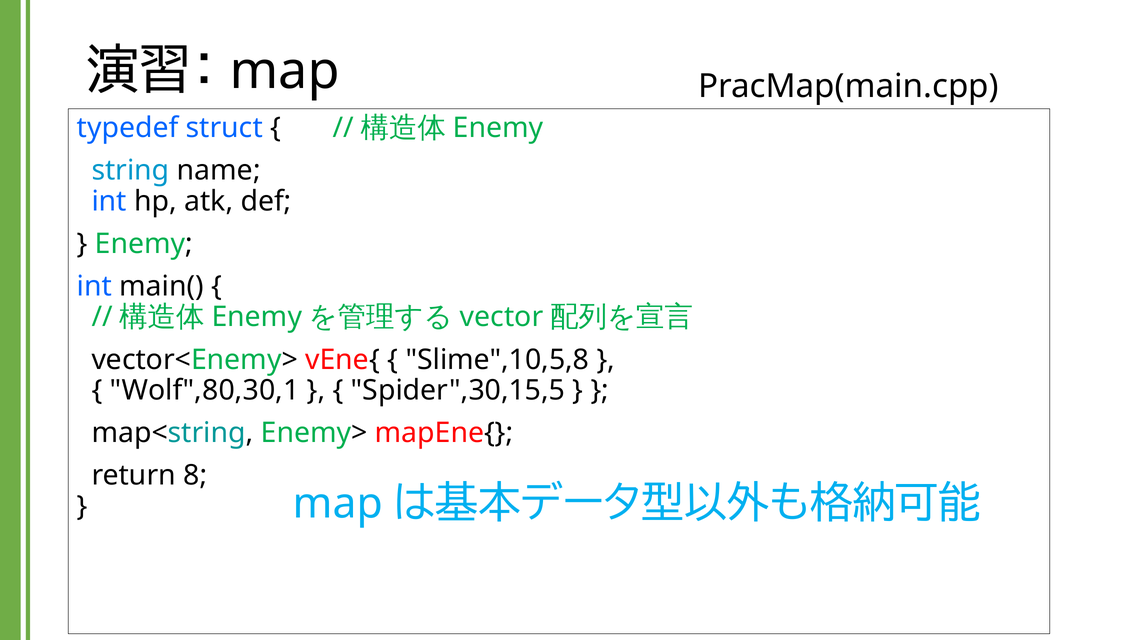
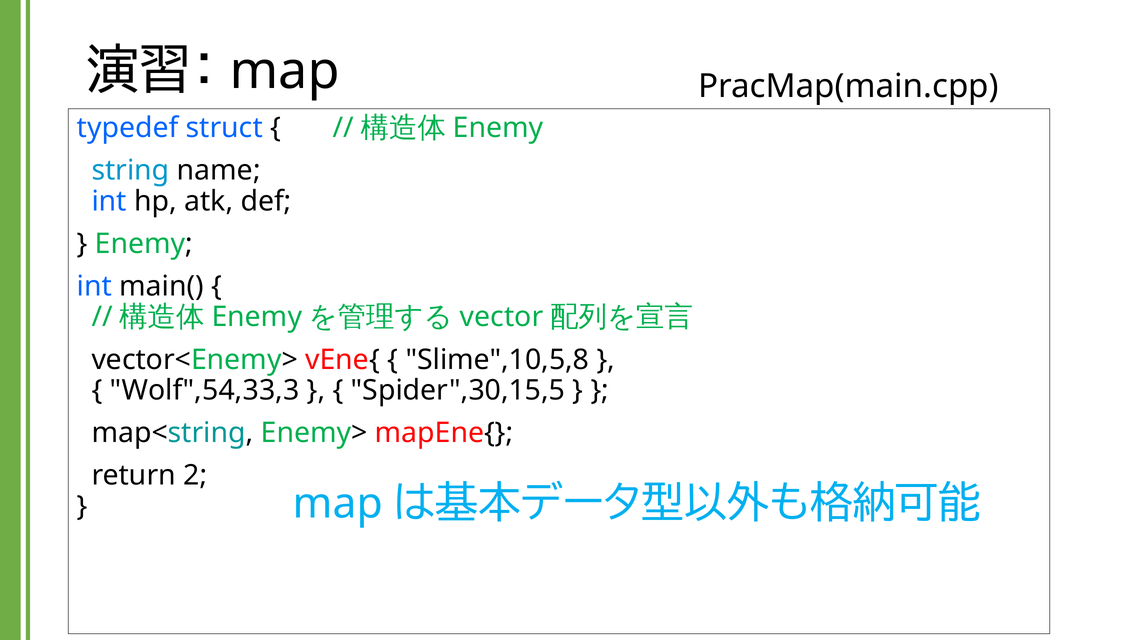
Wolf",80,30,1: Wolf",80,30,1 -> Wolf",54,33,3 (205, 390)
8: 8 -> 2 (195, 476)
